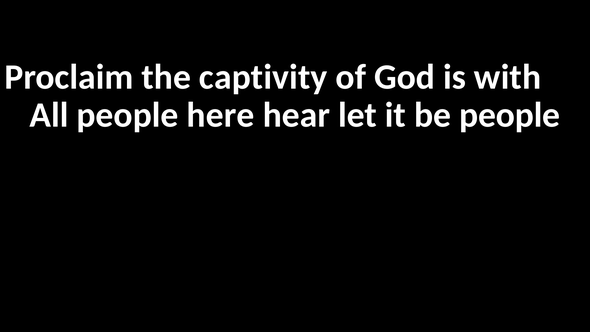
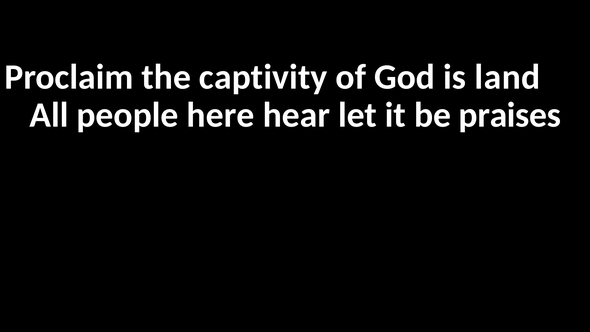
with: with -> land (507, 77)
be people: people -> praises (510, 115)
